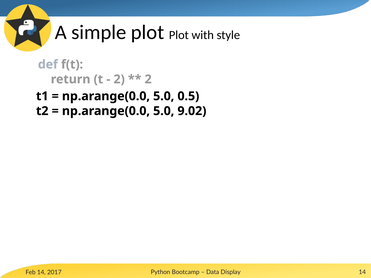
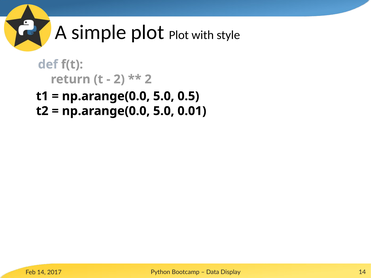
9.02: 9.02 -> 0.01 (192, 111)
